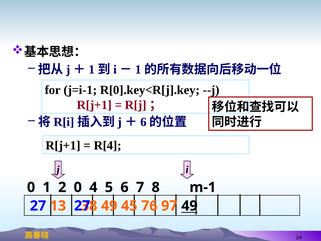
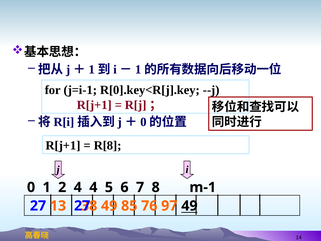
6: 6 -> 0 (143, 122)
R[4: R[4 -> R[8 (108, 145)
2 0: 0 -> 4 (78, 187)
45: 45 -> 85 (129, 206)
